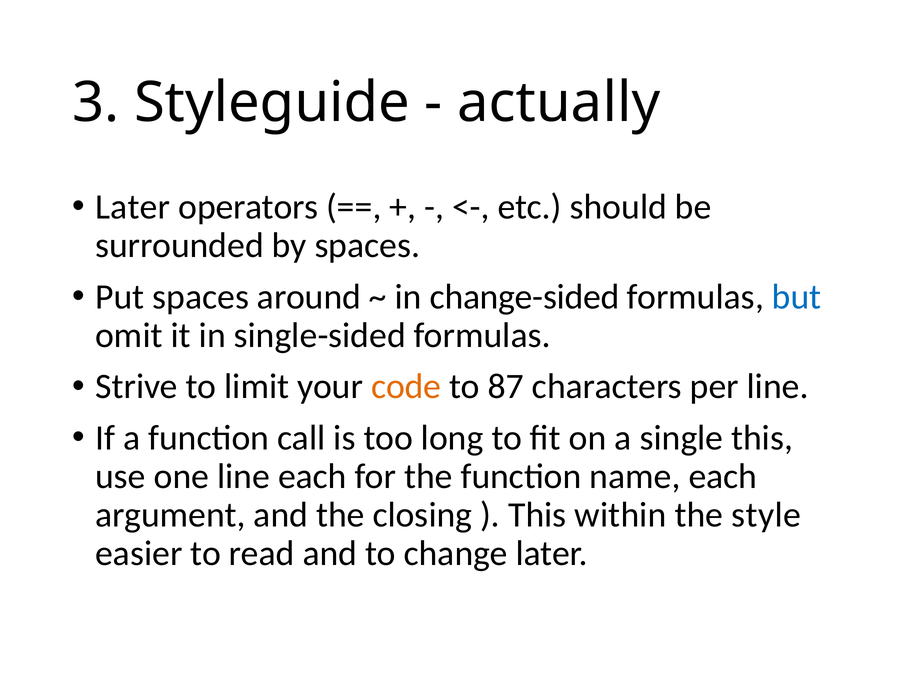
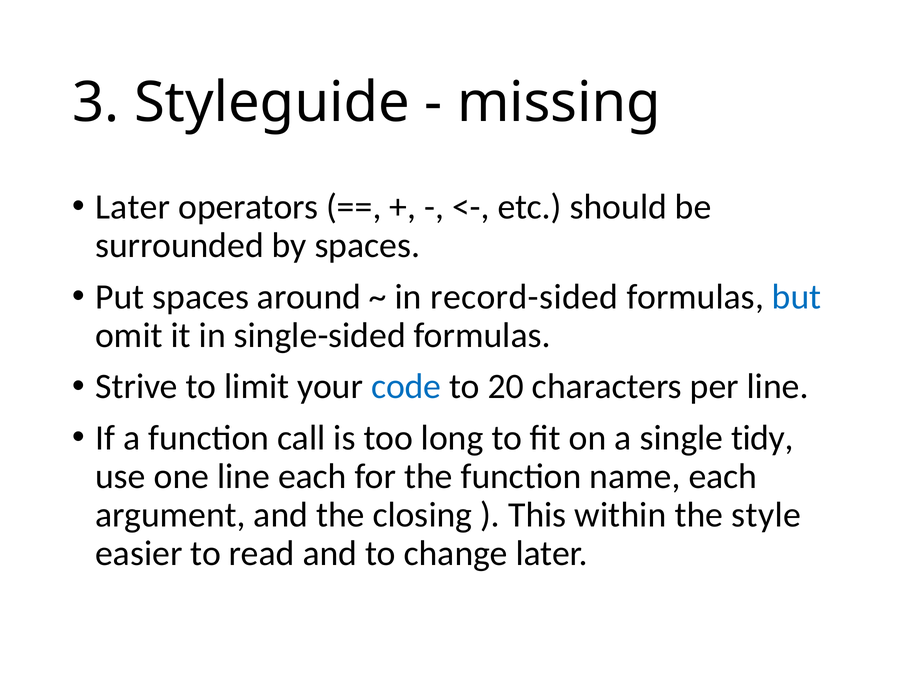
actually: actually -> missing (559, 103)
change-sided: change-sided -> record-sided (524, 297)
code colour: orange -> blue (406, 387)
87: 87 -> 20 (506, 387)
single this: this -> tidy (762, 438)
